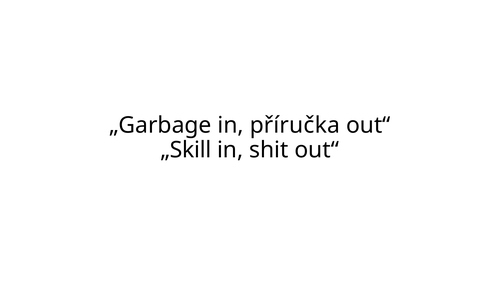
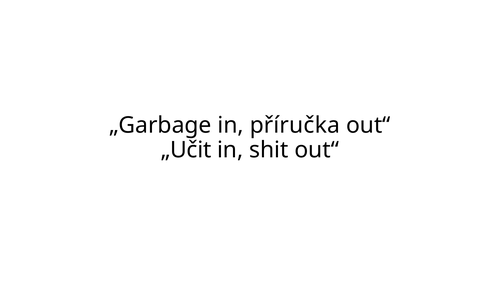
„Skill: „Skill -> „Učit (186, 150)
